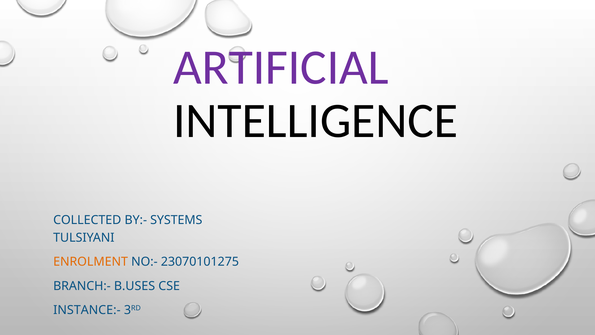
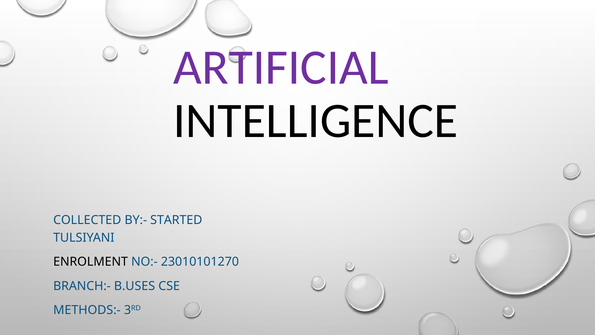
SYSTEMS: SYSTEMS -> STARTED (176, 220)
ENROLMENT colour: orange -> black (91, 262)
23070101275: 23070101275 -> 23010101270 (200, 262)
INSTANCE:-: INSTANCE:- -> METHODS:- (87, 310)
